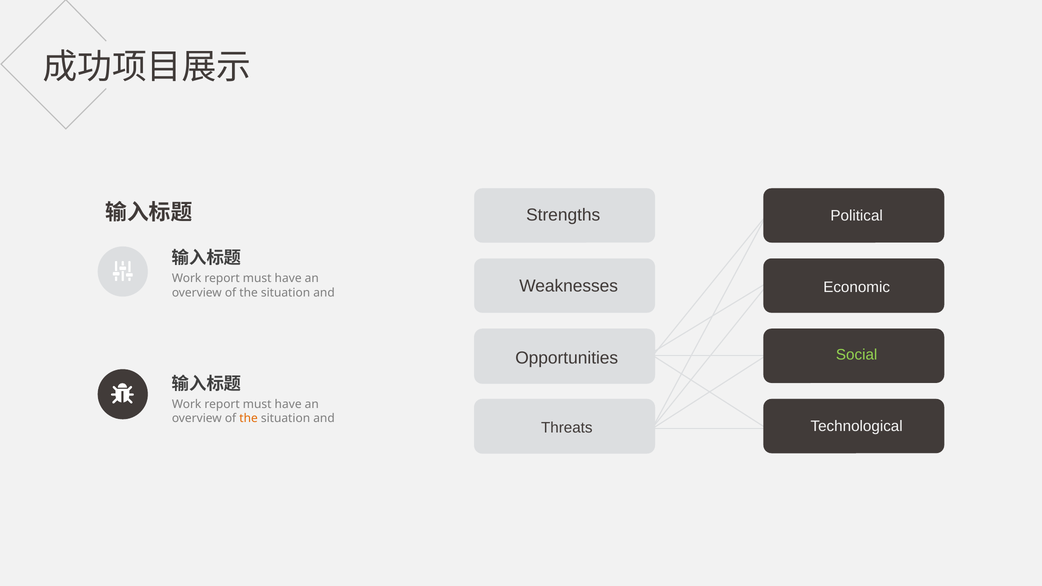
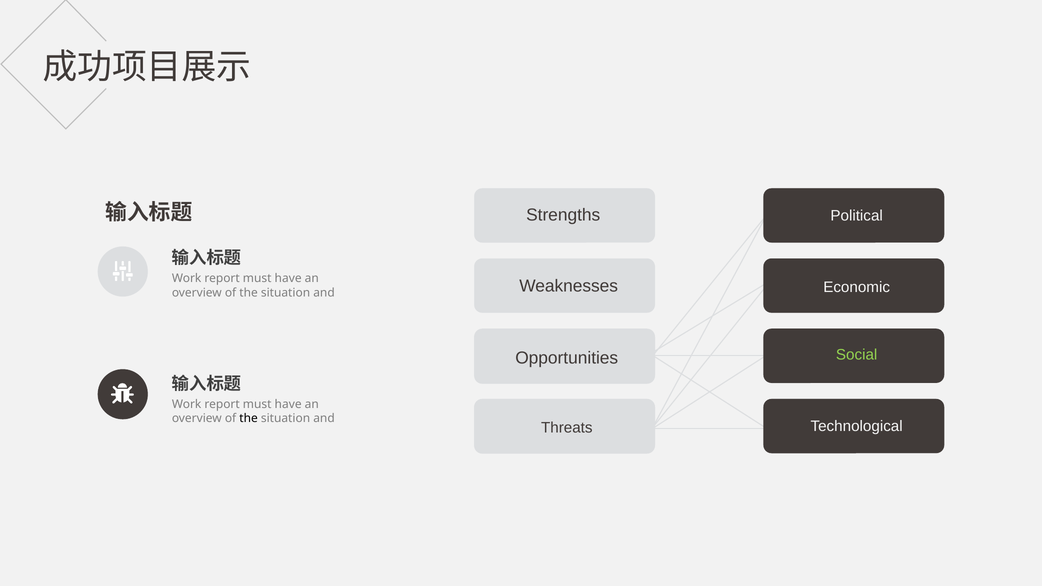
the colour: orange -> black (249, 419)
